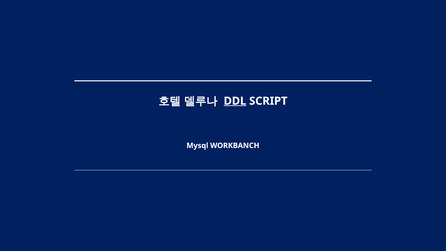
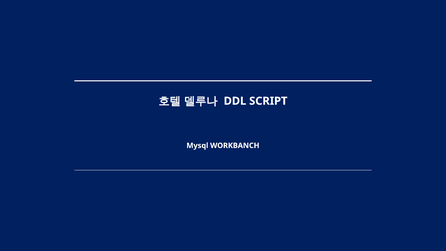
DDL underline: present -> none (235, 101)
